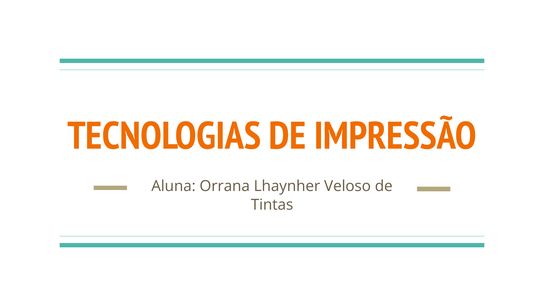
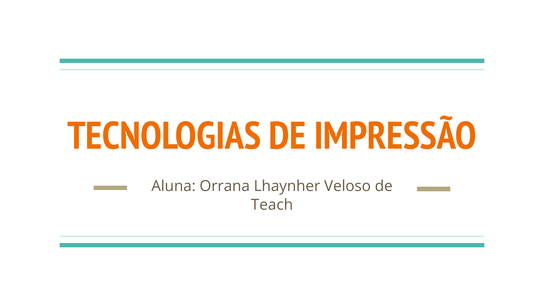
Tintas: Tintas -> Teach (272, 205)
